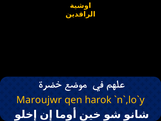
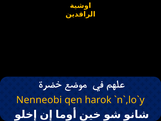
Maroujwr: Maroujwr -> Nenneobi (39, 100)
